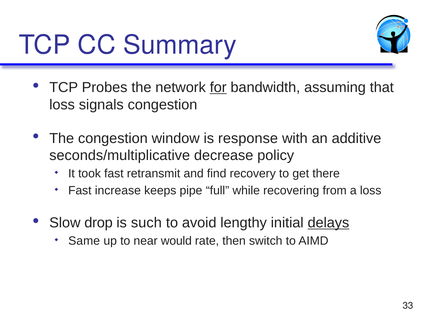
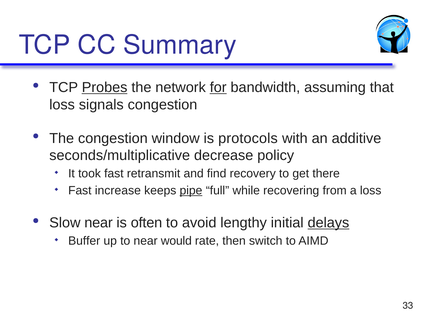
Probes underline: none -> present (105, 87)
response: response -> protocols (248, 138)
pipe underline: none -> present (191, 190)
Slow drop: drop -> near (99, 223)
such: such -> often (146, 223)
Same: Same -> Buffer (84, 241)
